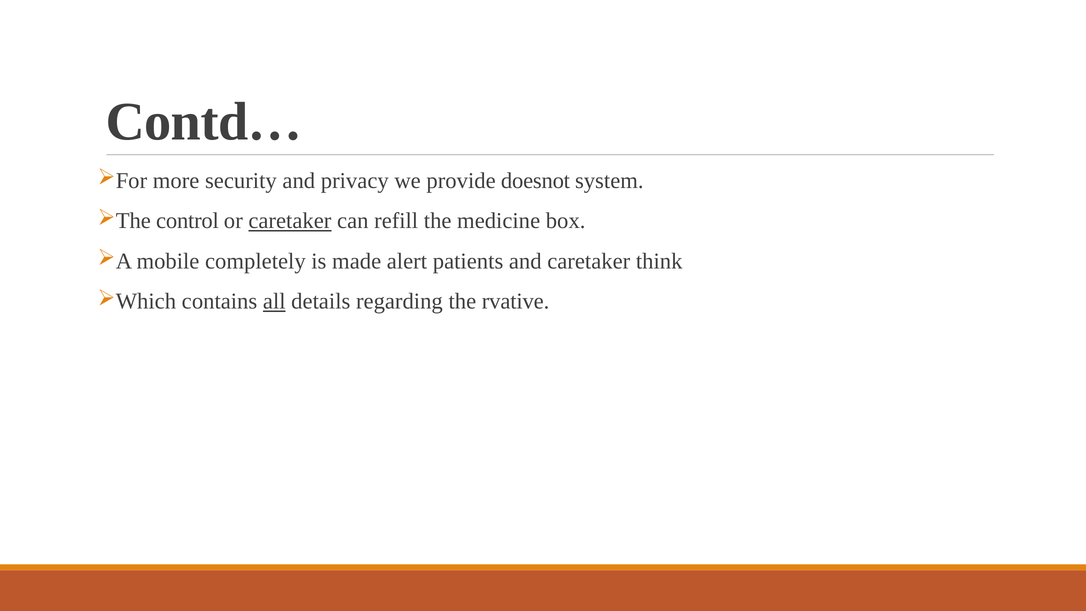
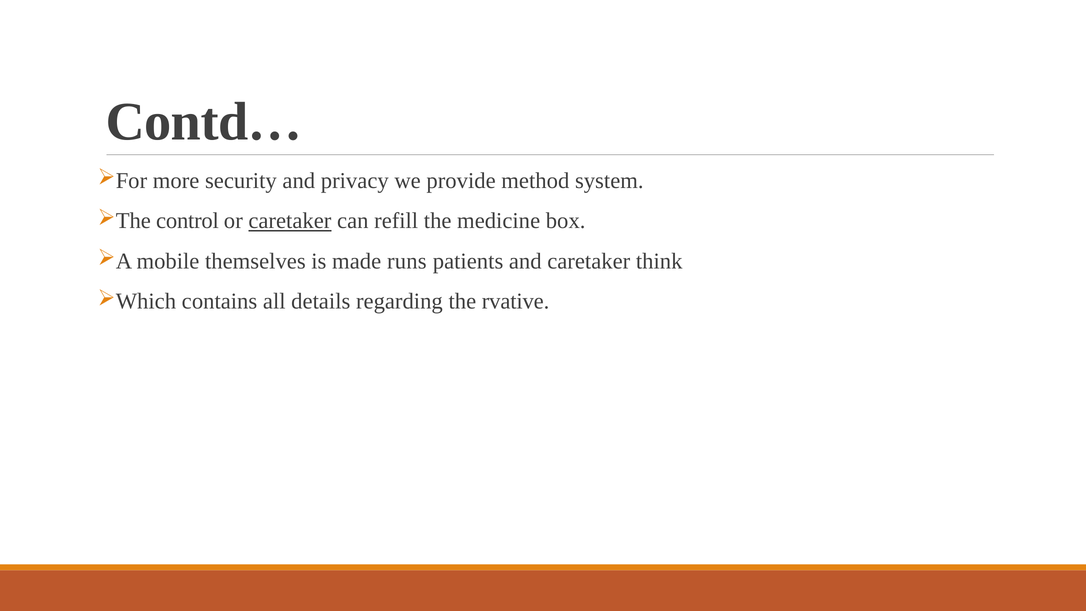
doesnot: doesnot -> method (535, 181)
completely: completely -> themselves (255, 261)
alert: alert -> runs (407, 261)
all underline: present -> none (274, 301)
